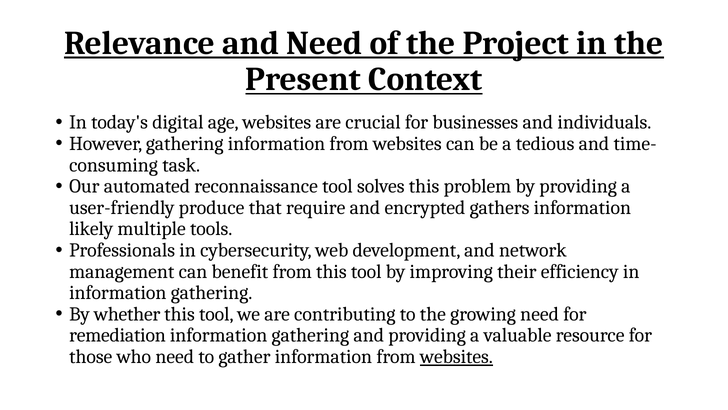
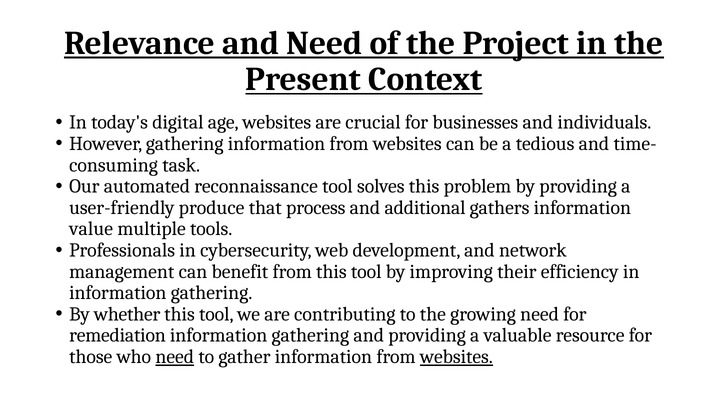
require: require -> process (316, 207)
encrypted: encrypted -> additional (425, 207)
likely: likely -> value (91, 229)
need underline: none -> present (175, 356)
